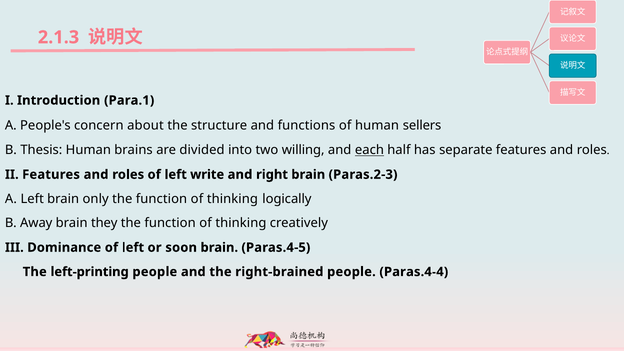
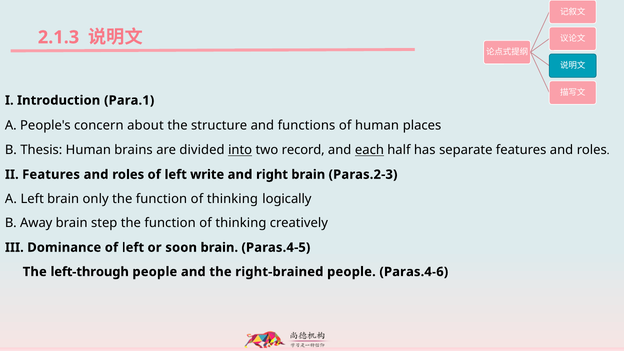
sellers: sellers -> places (422, 125)
into underline: none -> present (240, 150)
willing: willing -> record (303, 150)
they: they -> step (104, 223)
left-printing: left-printing -> left-through (90, 272)
Paras.4-4: Paras.4-4 -> Paras.4-6 (414, 272)
